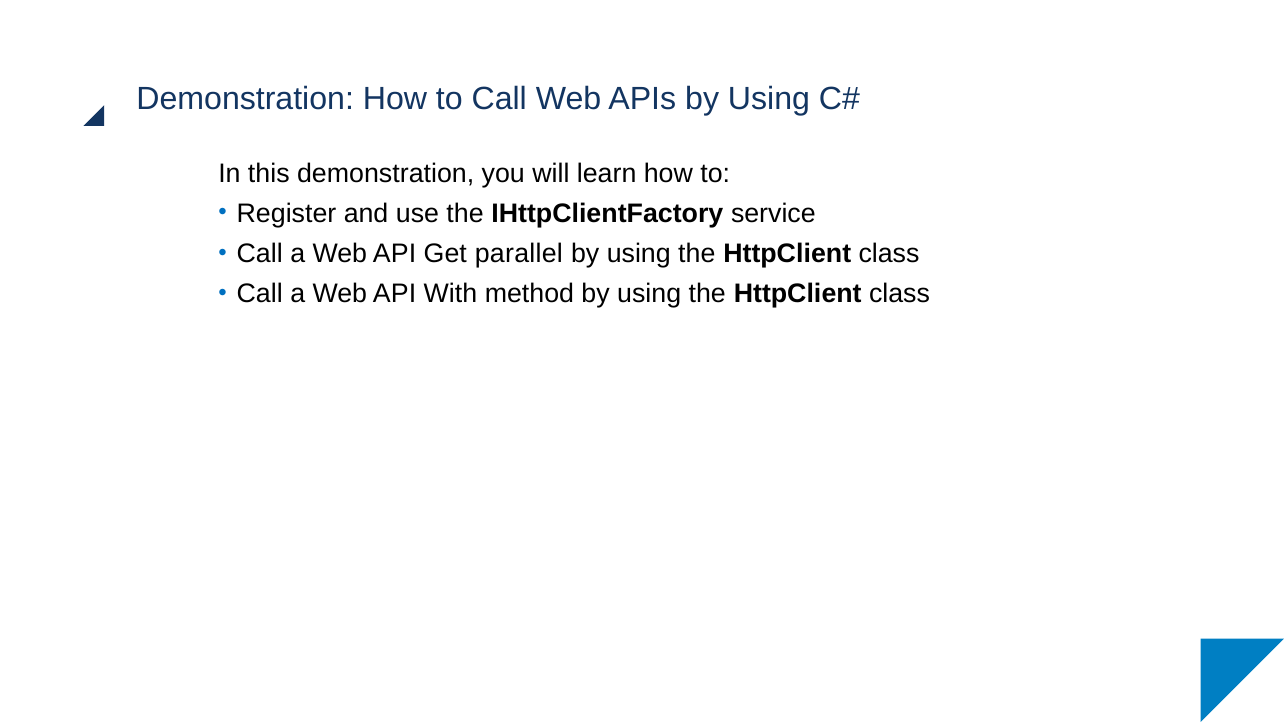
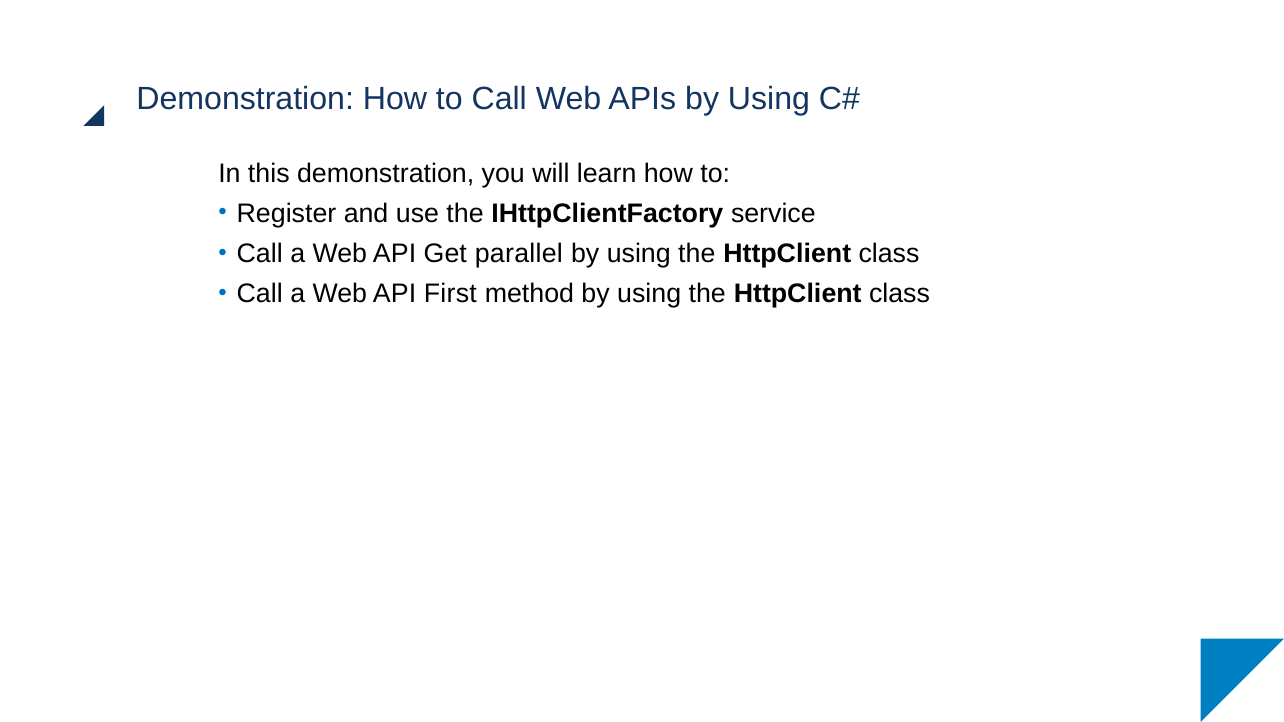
With: With -> First (450, 294)
